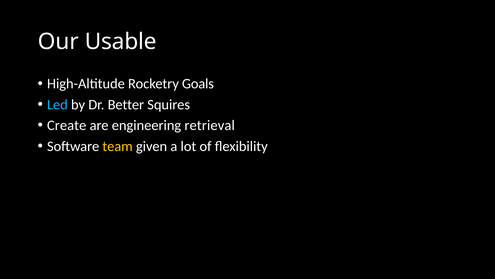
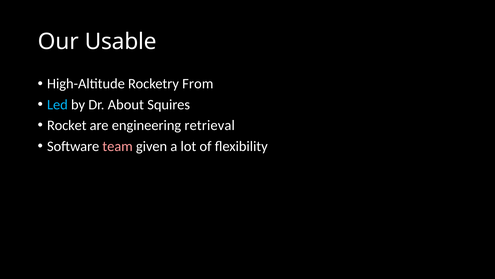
Goals: Goals -> From (198, 84)
Better: Better -> About (126, 104)
Create: Create -> Rocket (67, 125)
team colour: yellow -> pink (118, 146)
